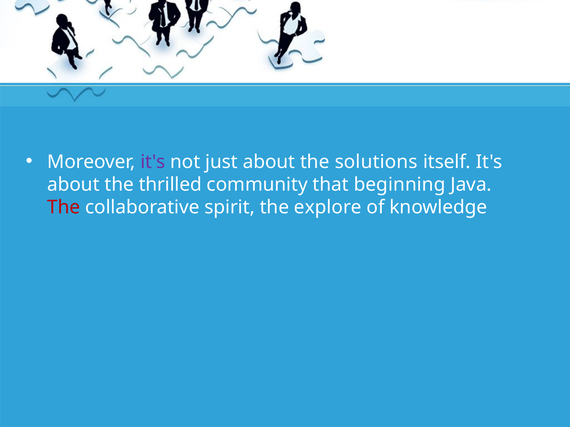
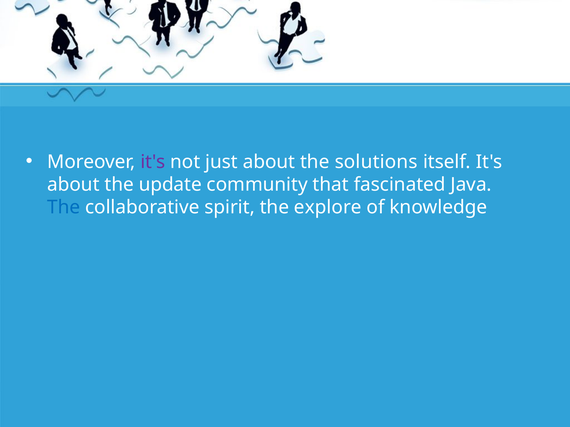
thrilled: thrilled -> update (170, 185)
beginning: beginning -> fascinated (400, 185)
The colour: red -> blue (64, 208)
